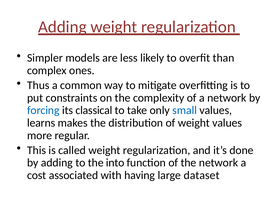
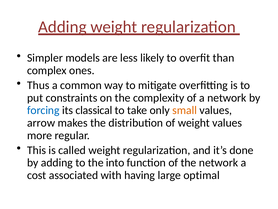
small colour: blue -> orange (185, 110)
learns: learns -> arrow (41, 123)
dataset: dataset -> optimal (202, 175)
